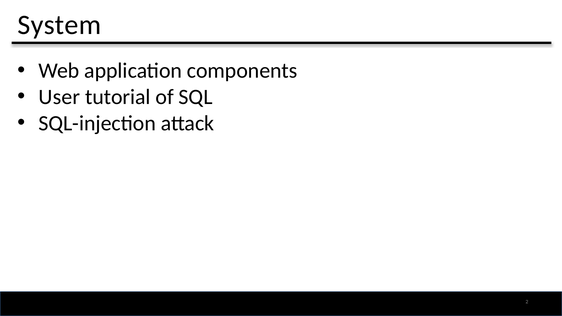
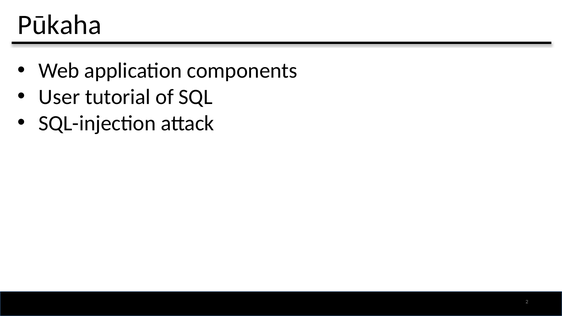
System: System -> Pūkaha (60, 25)
